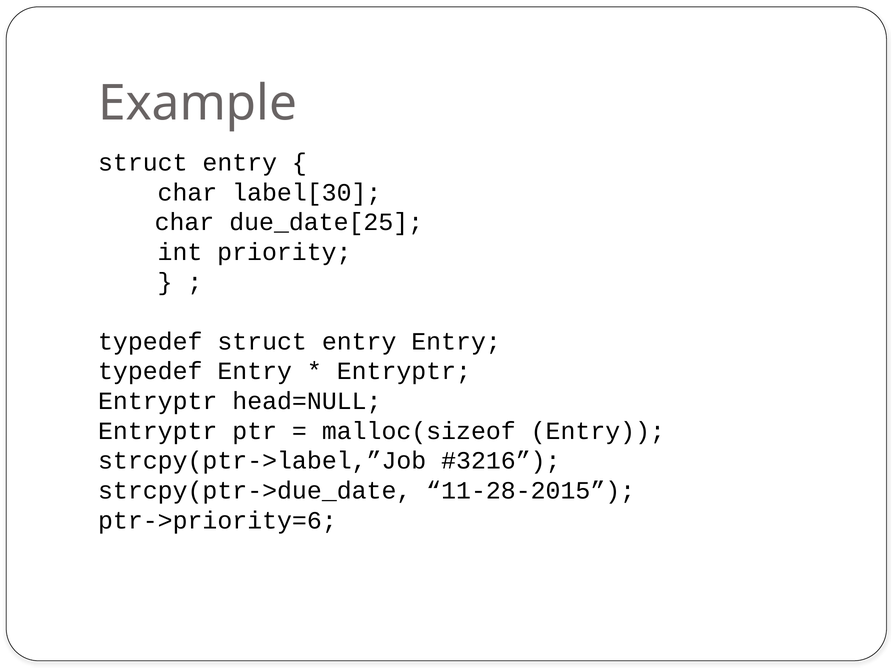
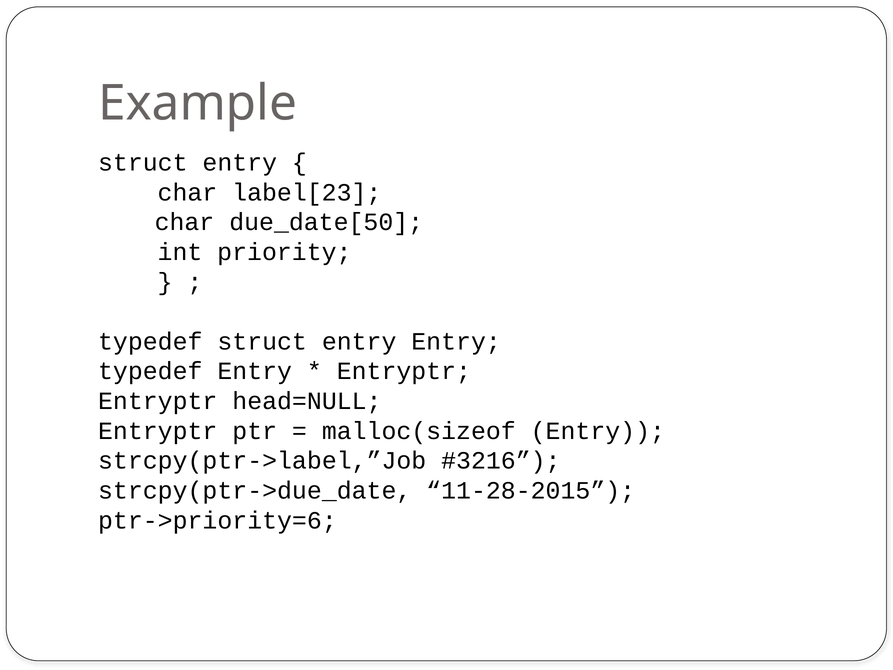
label[30: label[30 -> label[23 (307, 192)
due_date[25: due_date[25 -> due_date[50 (326, 222)
